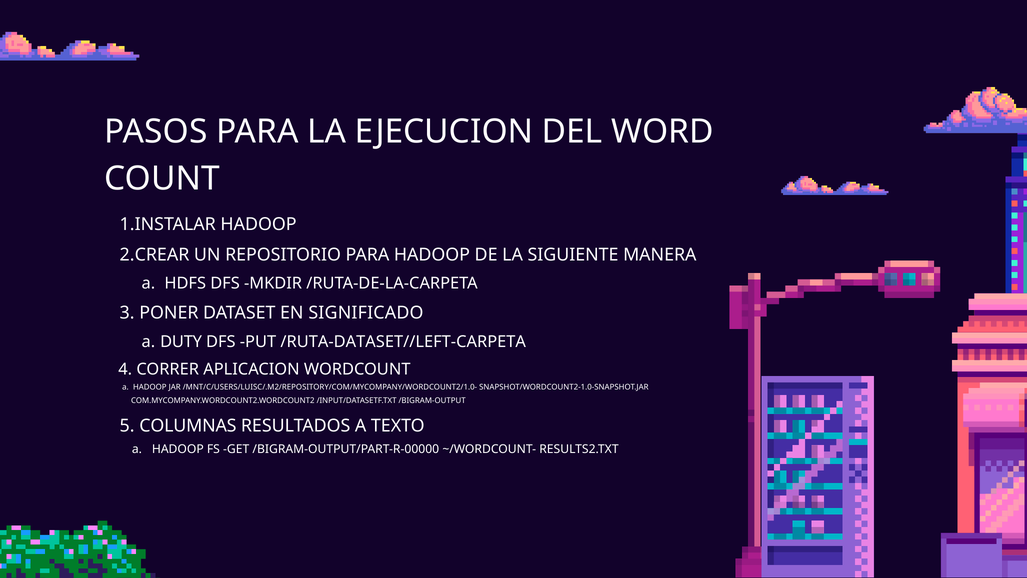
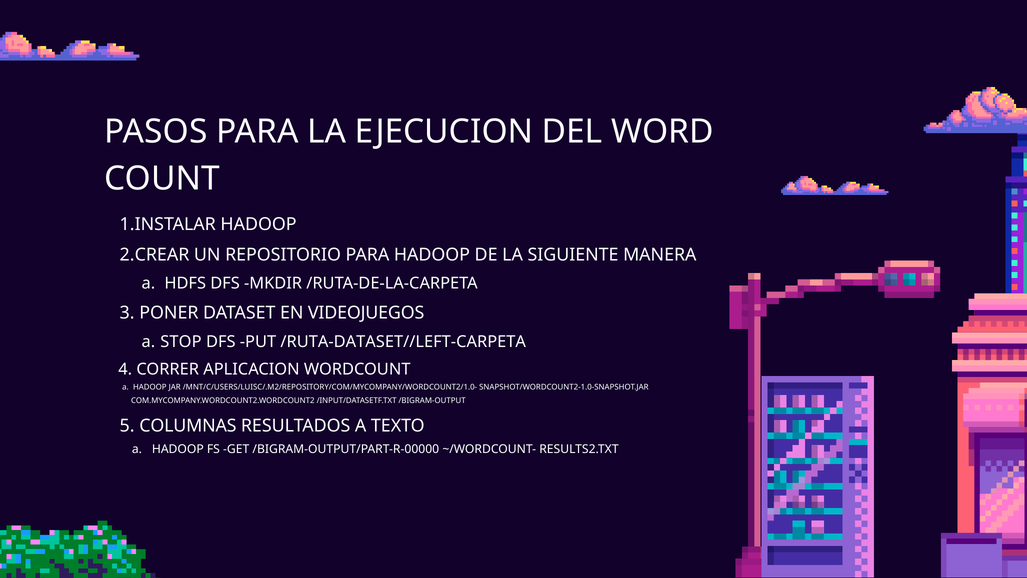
SIGNIFICADO: SIGNIFICADO -> VIDEOJUEGOS (366, 313)
DUTY: DUTY -> STOP (181, 341)
